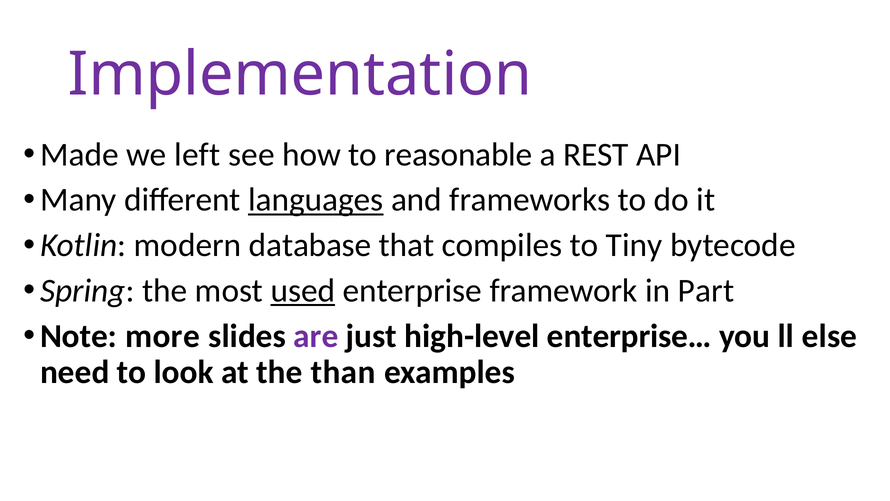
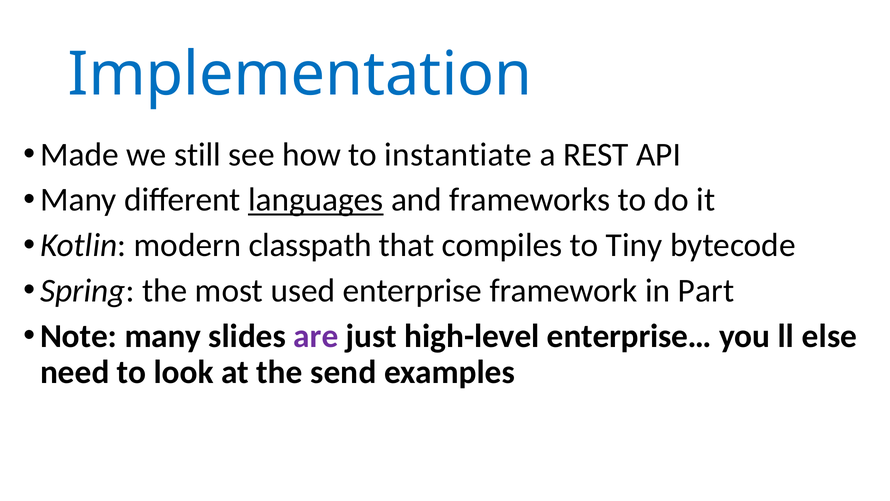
Implementation colour: purple -> blue (300, 75)
left: left -> still (198, 154)
reasonable: reasonable -> instantiate (458, 154)
database: database -> classpath (310, 245)
used underline: present -> none (303, 290)
Note more: more -> many (163, 336)
than: than -> send (343, 372)
